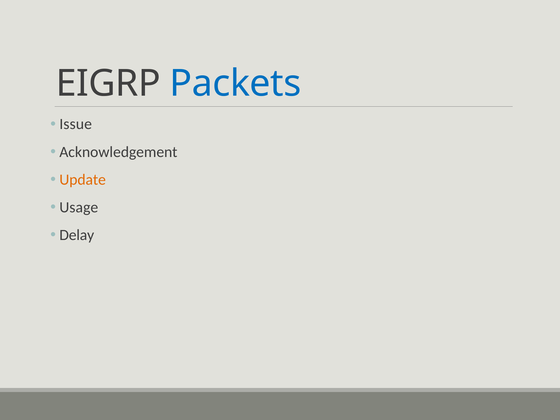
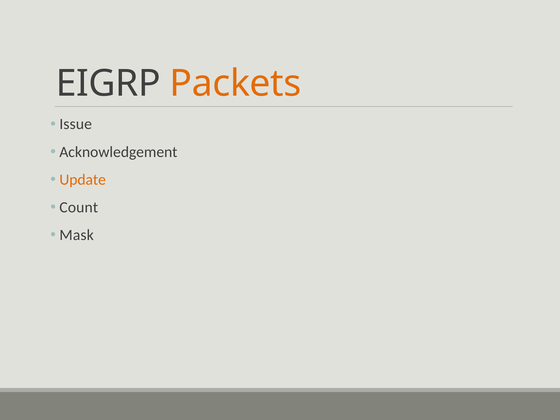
Packets colour: blue -> orange (235, 84)
Usage: Usage -> Count (79, 207)
Delay: Delay -> Mask (77, 235)
